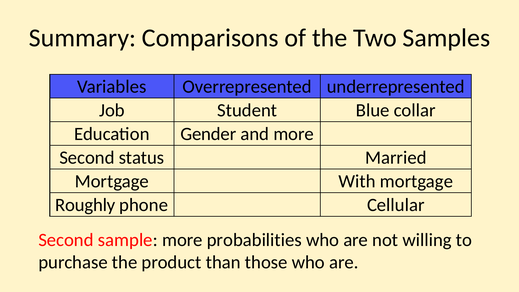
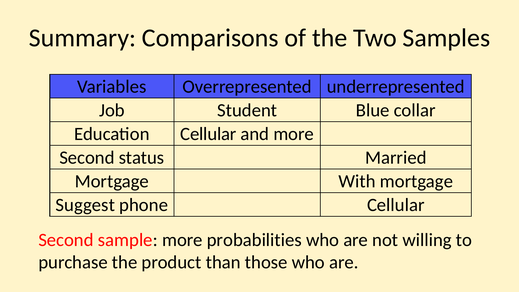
Education Gender: Gender -> Cellular (208, 134)
Roughly: Roughly -> Suggest (85, 205)
